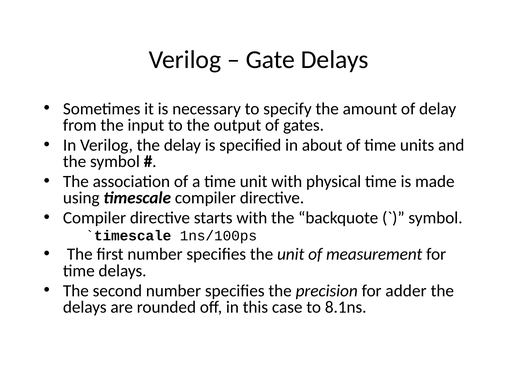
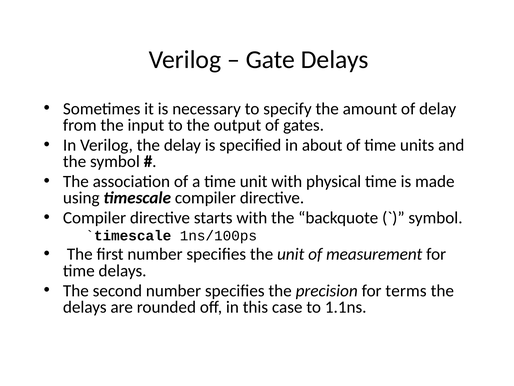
adder: adder -> terms (406, 290)
8.1ns: 8.1ns -> 1.1ns (346, 307)
